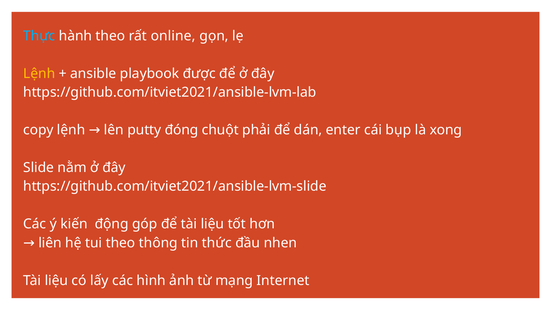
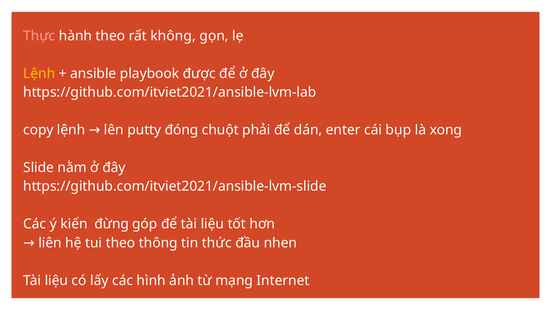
Thực colour: light blue -> pink (39, 36)
online: online -> không (173, 36)
động: động -> đừng (112, 224)
